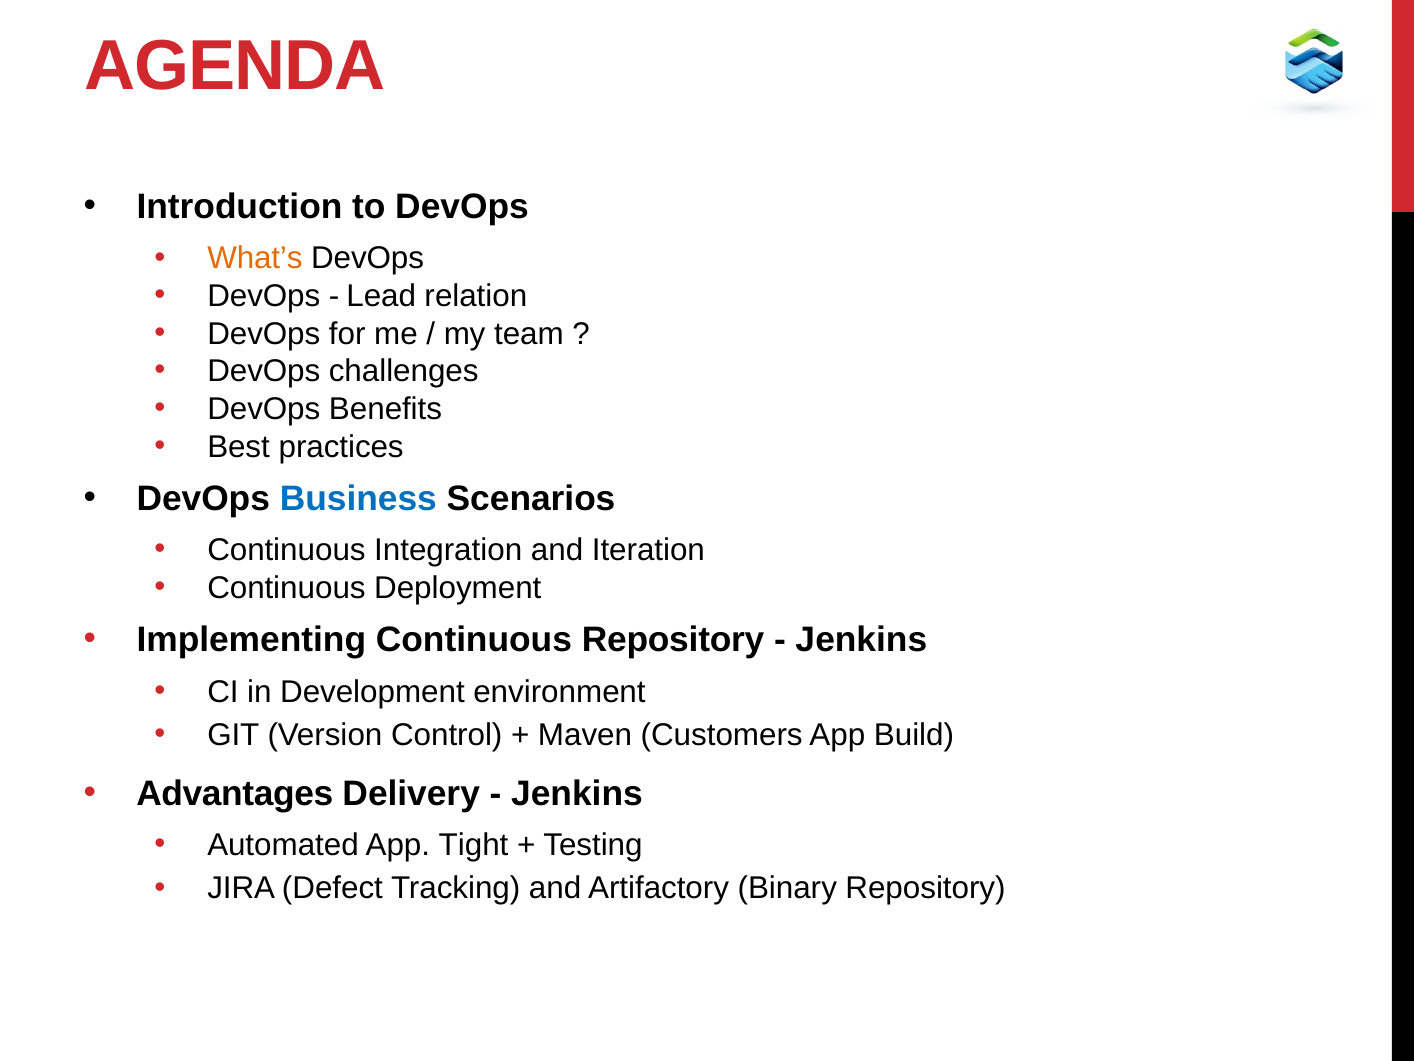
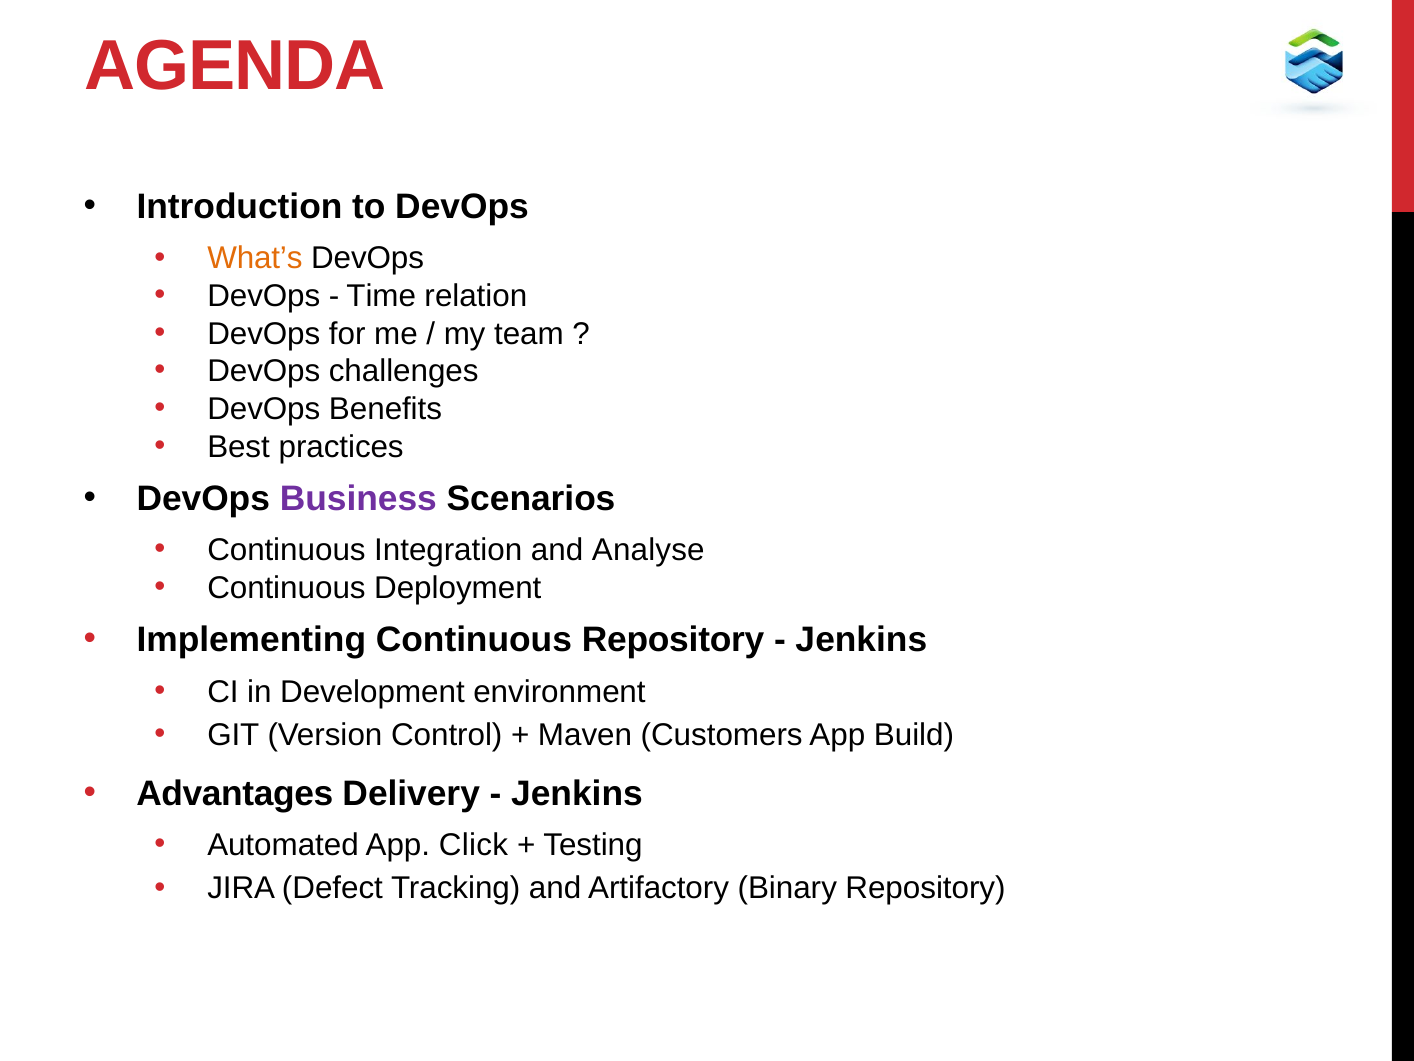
Lead: Lead -> Time (381, 296)
Business colour: blue -> purple (358, 499)
Iteration: Iteration -> Analyse (648, 550)
Tight: Tight -> Click (473, 844)
